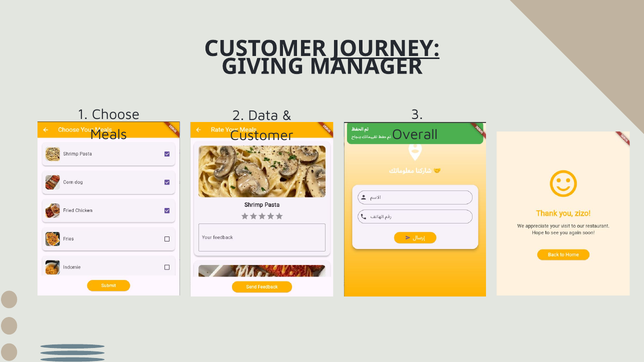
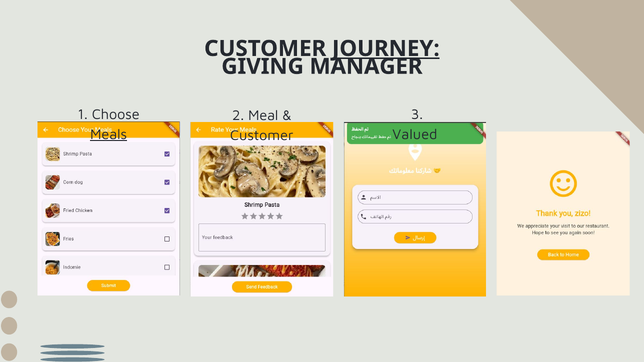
Data: Data -> Meal (263, 115)
Meals underline: none -> present (109, 135)
Overall: Overall -> Valued (415, 135)
